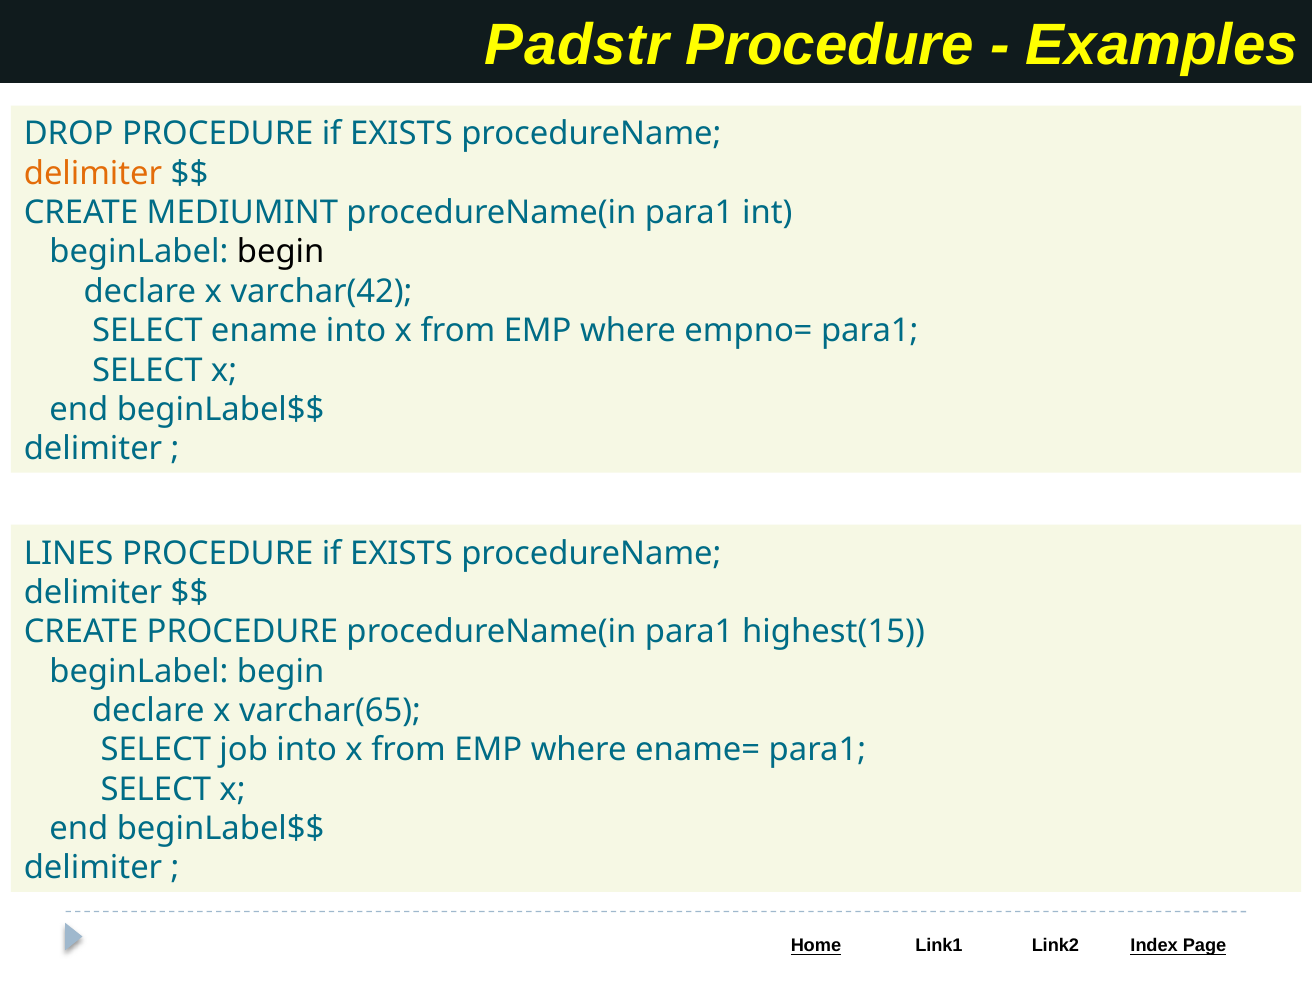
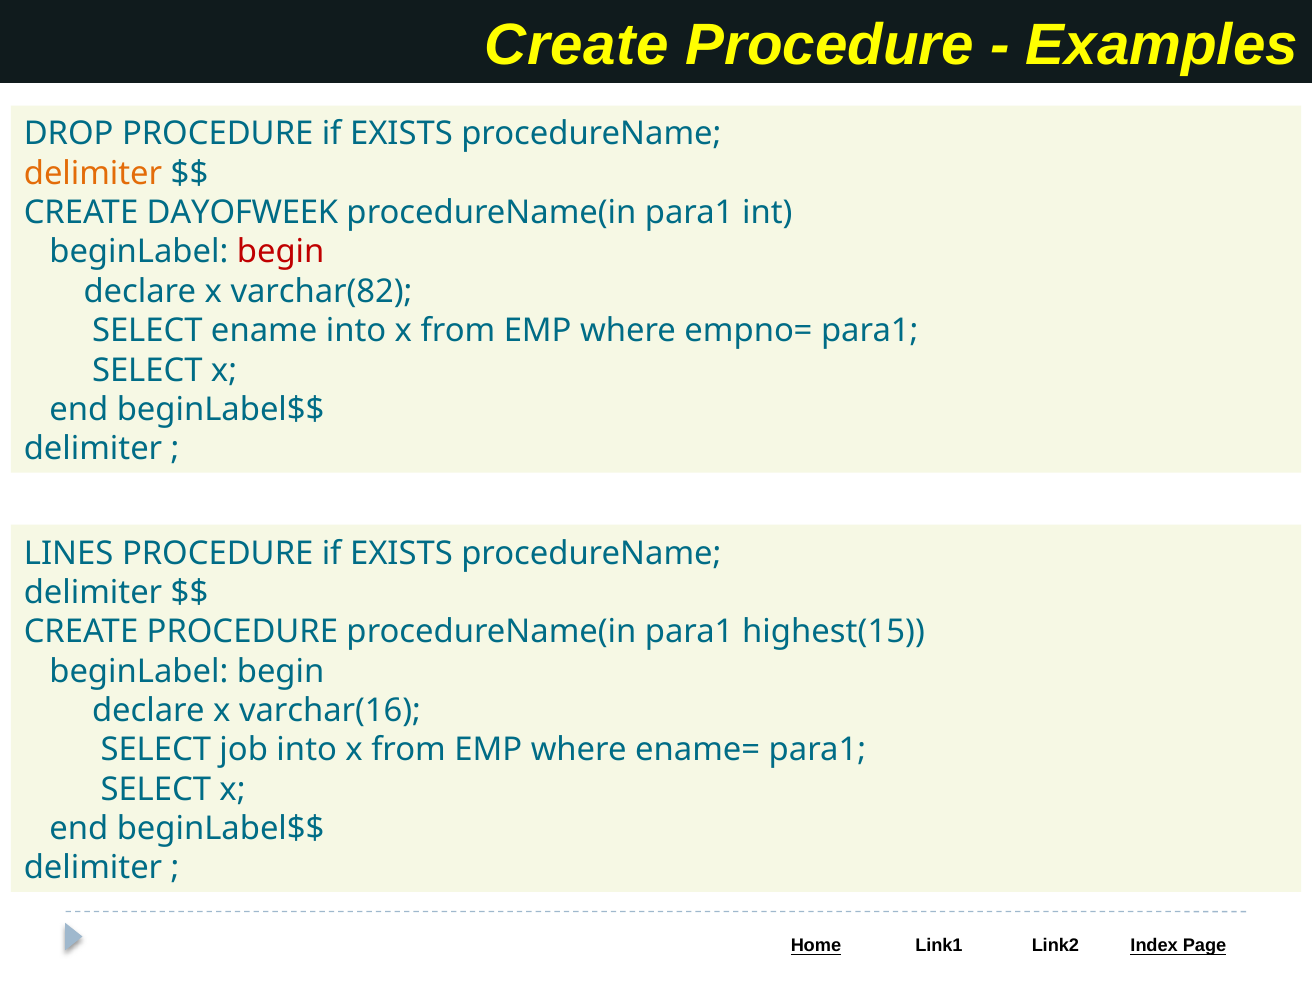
Padstr: Padstr -> Create (577, 46)
MEDIUMINT: MEDIUMINT -> DAYOFWEEK (242, 213)
begin colour: black -> red (281, 252)
varchar(42: varchar(42 -> varchar(82 (321, 292)
varchar(65: varchar(65 -> varchar(16 (330, 711)
